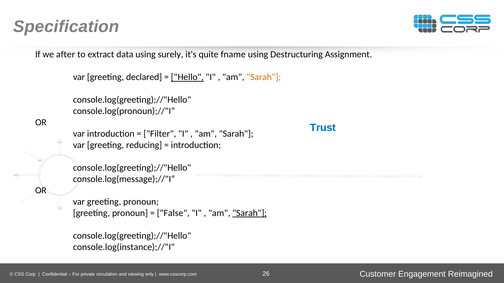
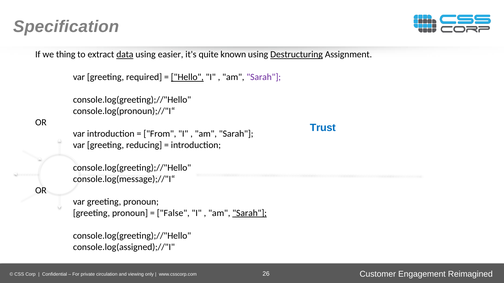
after: after -> thing (66, 55)
data underline: none -> present (125, 55)
surely: surely -> easier (171, 55)
fname: fname -> known (233, 55)
Destructuring underline: none -> present (297, 55)
declared: declared -> required (144, 77)
Sarah colour: orange -> purple (264, 77)
Filter: Filter -> From (160, 134)
console.log(instance);//"I: console.log(instance);//"I -> console.log(assigned);//"I (124, 247)
